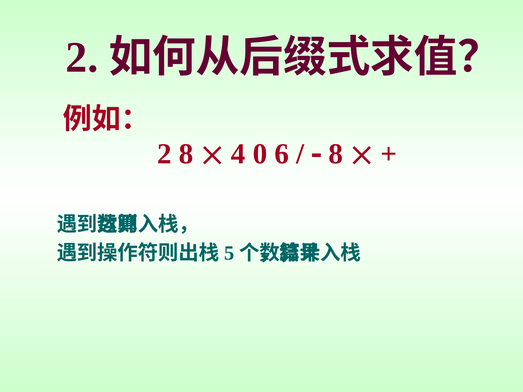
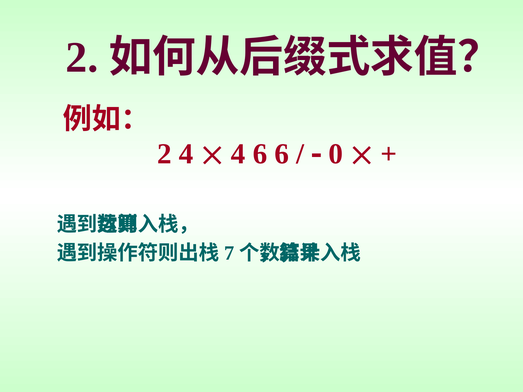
2 8: 8 -> 4 (186, 154)
4 0: 0 -> 6 (260, 154)
8: 8 -> 0 (336, 154)
5: 5 -> 7 (229, 253)
